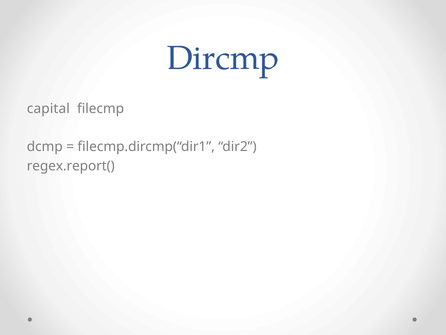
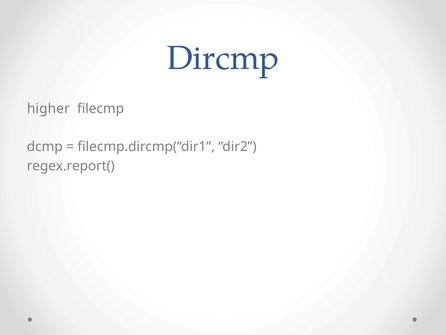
capital: capital -> higher (48, 108)
